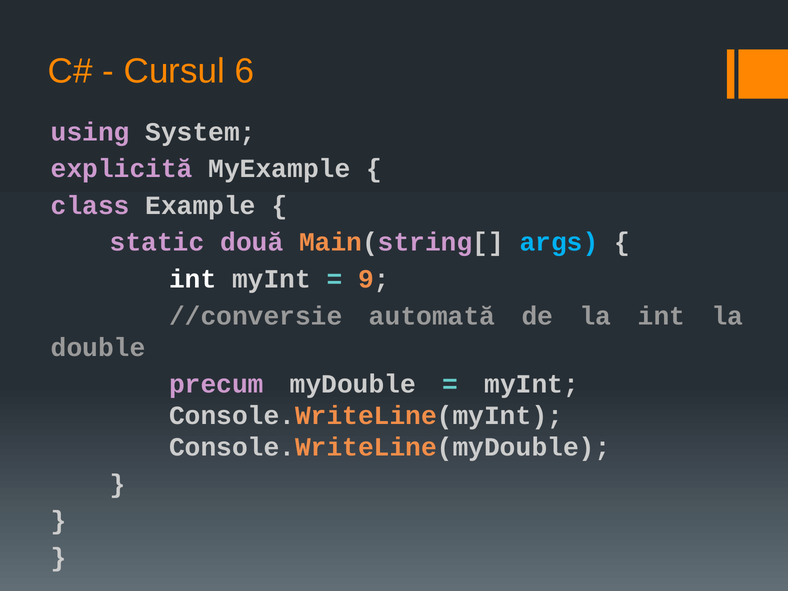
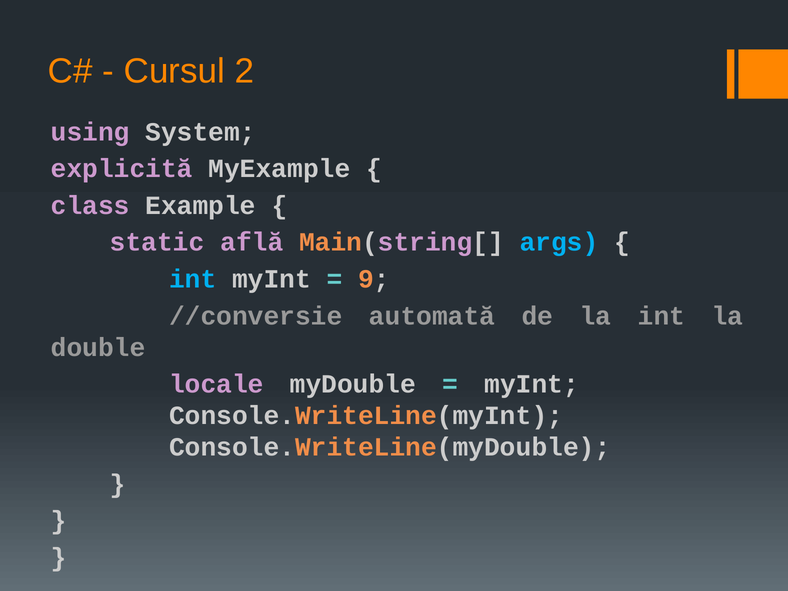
6: 6 -> 2 (244, 71)
două: două -> află (252, 242)
int colour: white -> light blue (193, 279)
precum: precum -> locale (216, 384)
